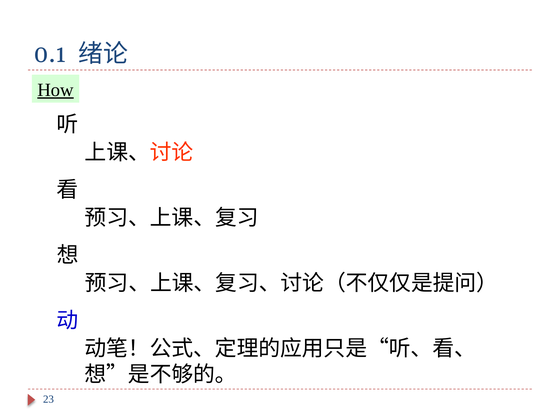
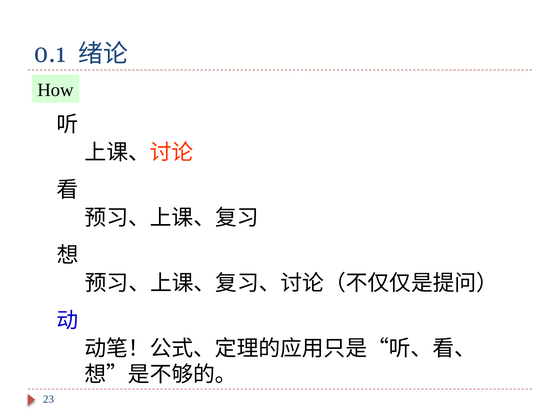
How underline: present -> none (56, 90)
